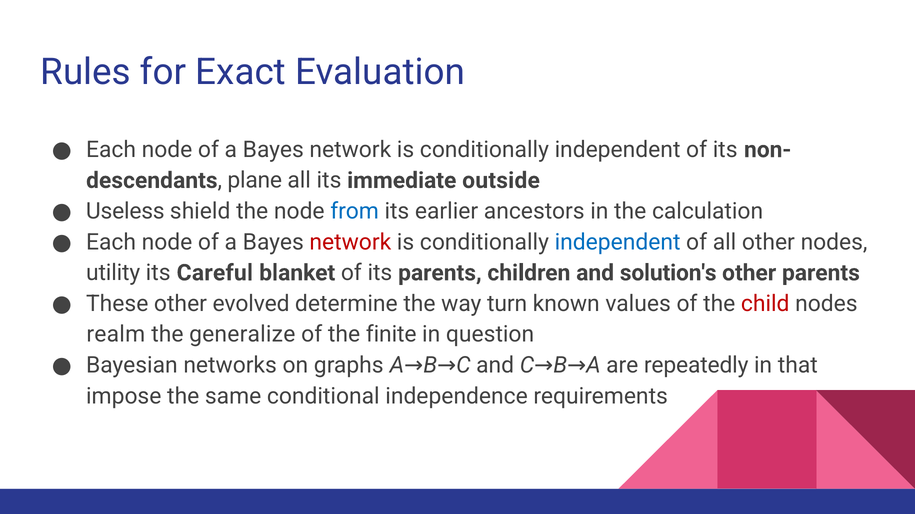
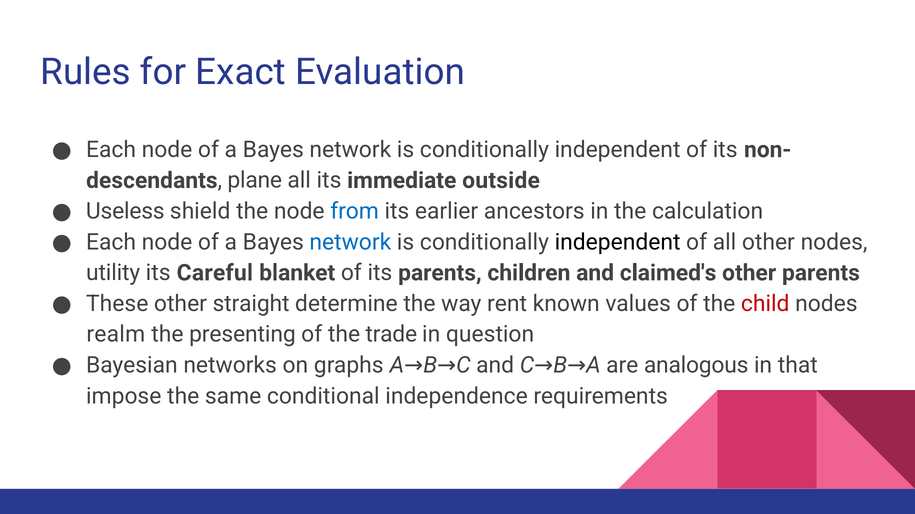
network colour: red -> blue (350, 242)
independent colour: blue -> black (618, 242)
solution's: solution's -> claimed's (668, 273)
evolved: evolved -> straight (251, 304)
turn: turn -> rent (507, 304)
generalize: generalize -> presenting (242, 335)
finite: finite -> trade (391, 335)
repeatedly: repeatedly -> analogous (696, 366)
